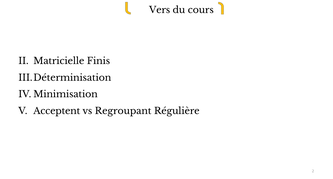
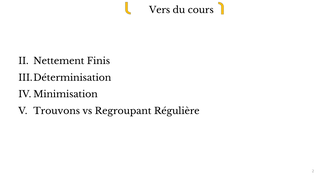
Matricielle: Matricielle -> Nettement (59, 61)
Acceptent: Acceptent -> Trouvons (57, 111)
